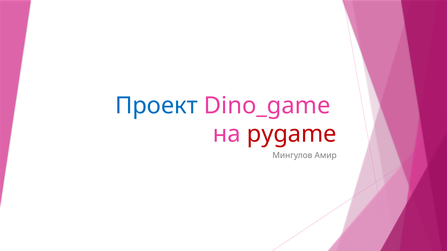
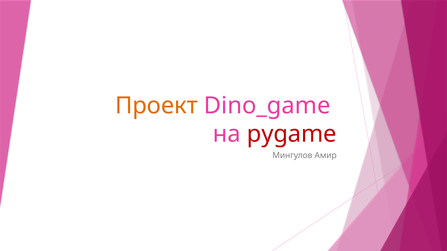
Проект colour: blue -> orange (156, 106)
